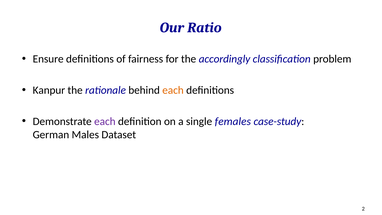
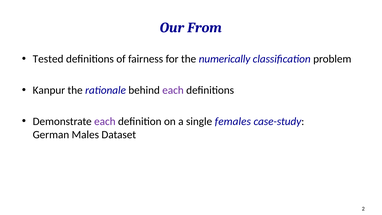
Ratio: Ratio -> From (205, 28)
Ensure: Ensure -> Tested (48, 59)
accordingly: accordingly -> numerically (225, 59)
each colour: orange -> purple (173, 90)
